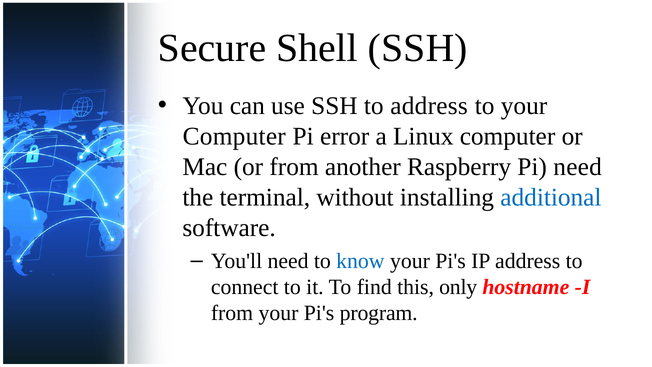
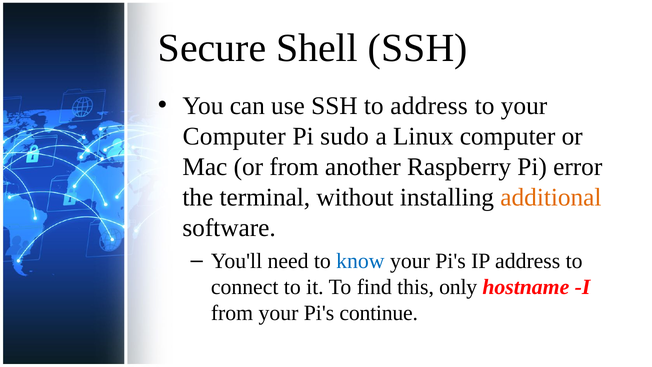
error: error -> sudo (345, 136)
Pi need: need -> error (578, 167)
additional colour: blue -> orange (551, 197)
program: program -> continue (379, 313)
